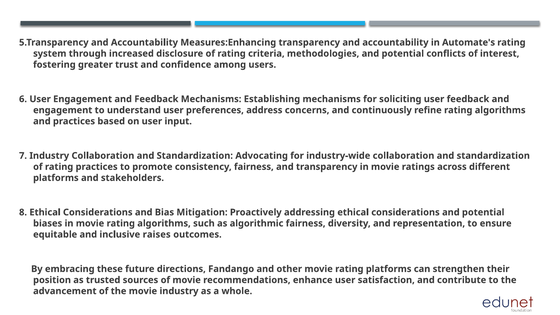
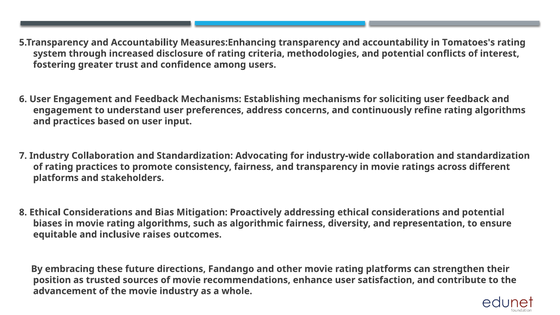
Automate's: Automate's -> Tomatoes's (469, 42)
